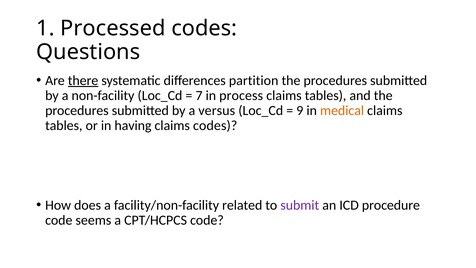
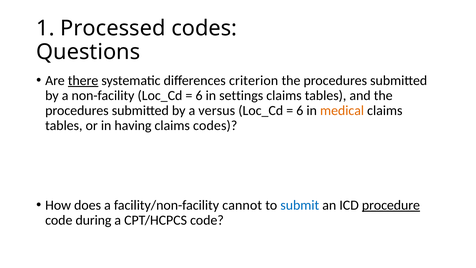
partition: partition -> criterion (254, 80)
7: 7 -> 6 (199, 95)
process: process -> settings (241, 95)
9: 9 -> 6 (300, 110)
related: related -> cannot (242, 205)
submit colour: purple -> blue (300, 205)
procedure underline: none -> present (391, 205)
seems: seems -> during (93, 220)
